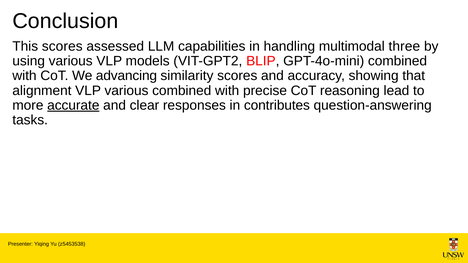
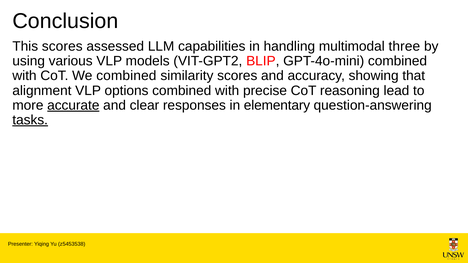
We advancing: advancing -> combined (126, 76)
VLP various: various -> options (126, 91)
contributes: contributes -> elementary (277, 105)
tasks underline: none -> present (30, 120)
